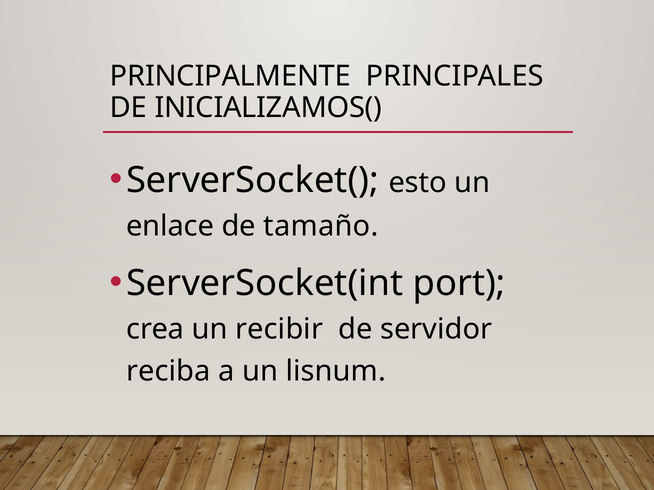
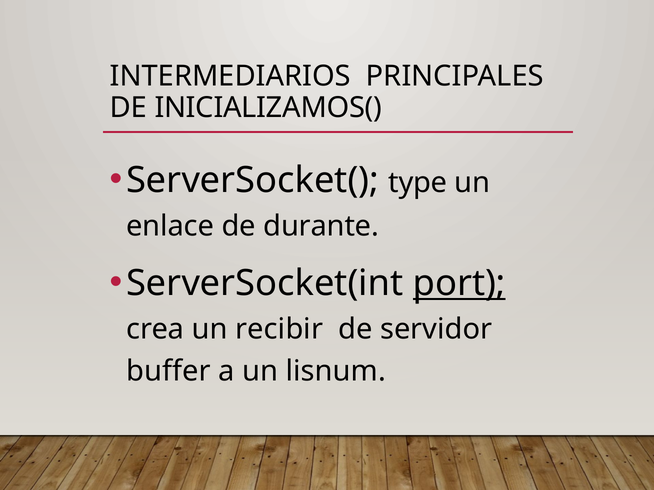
PRINCIPALMENTE: PRINCIPALMENTE -> INTERMEDIARIOS (230, 76)
esto: esto -> type (418, 183)
tamaño: tamaño -> durante (321, 226)
port underline: none -> present (459, 284)
reciba: reciba -> buffer (168, 371)
